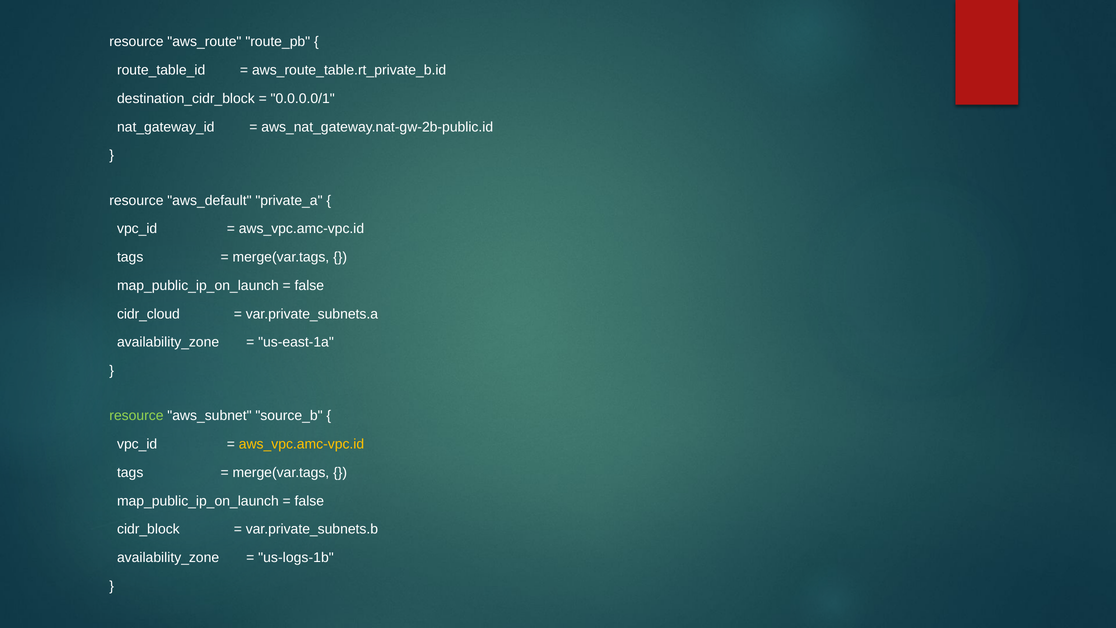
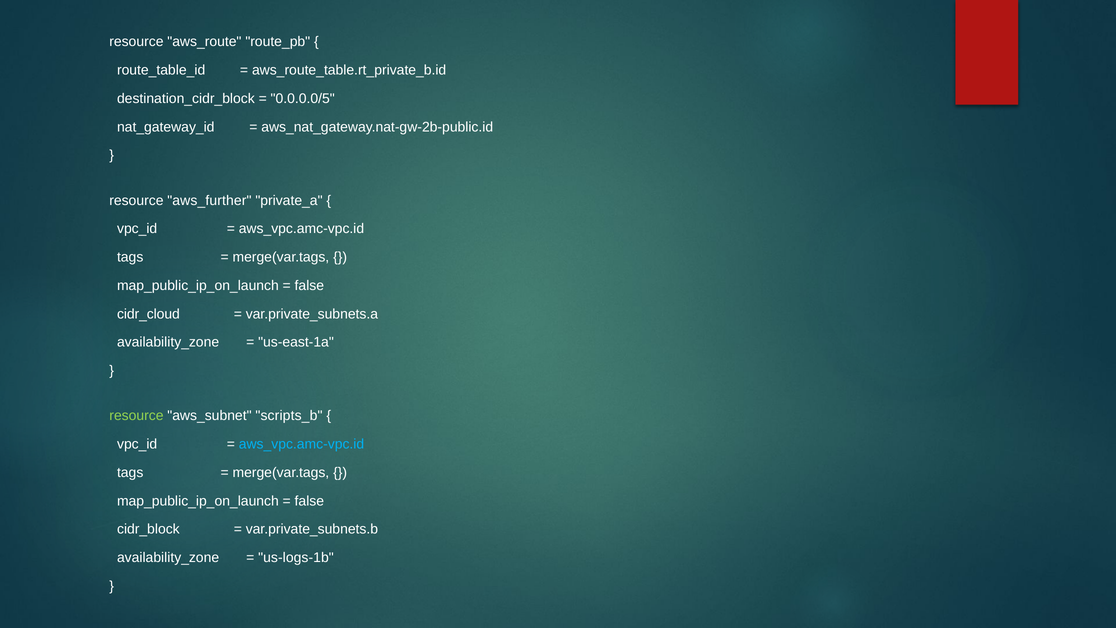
0.0.0.0/1: 0.0.0.0/1 -> 0.0.0.0/5 (303, 98)
aws_default: aws_default -> aws_further (209, 200)
source_b: source_b -> scripts_b (289, 416)
aws_vpc.amc-vpc.id colour: yellow -> light blue (301, 444)
